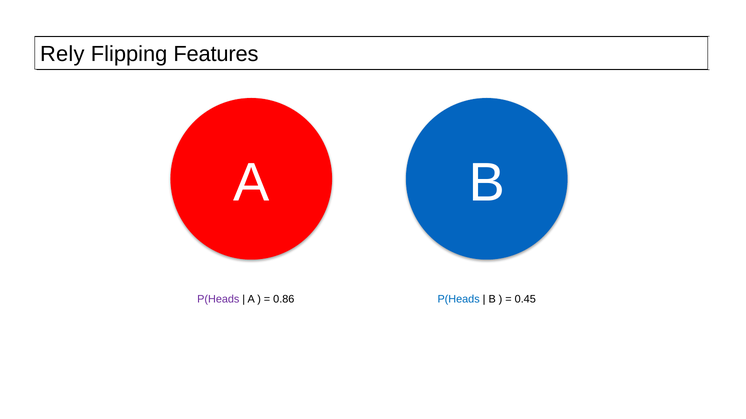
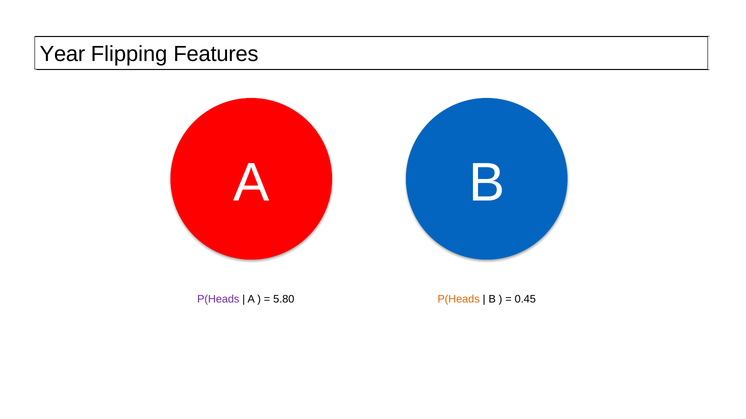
Rely: Rely -> Year (62, 54)
0.86: 0.86 -> 5.80 (284, 299)
P(Heads colour: blue -> orange (459, 299)
